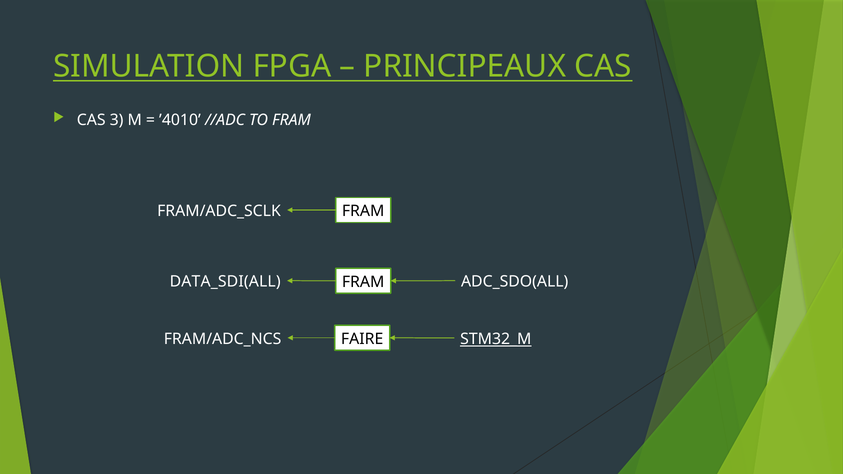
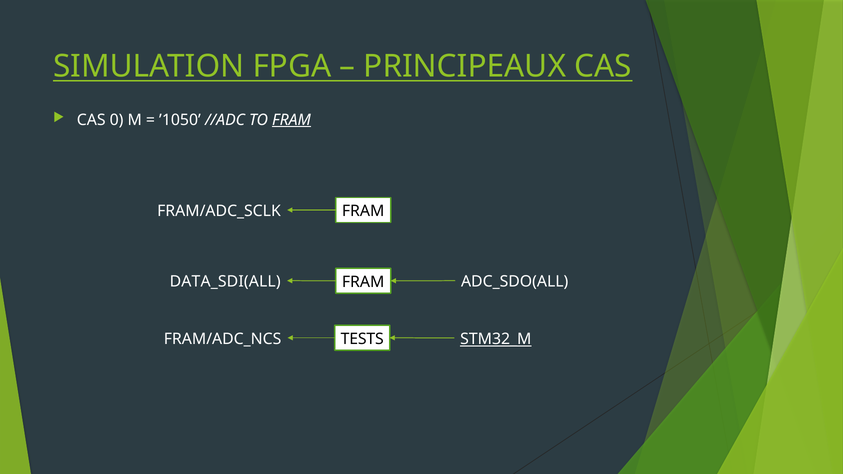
3: 3 -> 0 (117, 120)
’4010: ’4010 -> ’1050 (180, 120)
FRAM underline: none -> present (291, 120)
FAIRE: FAIRE -> TESTS (362, 339)
